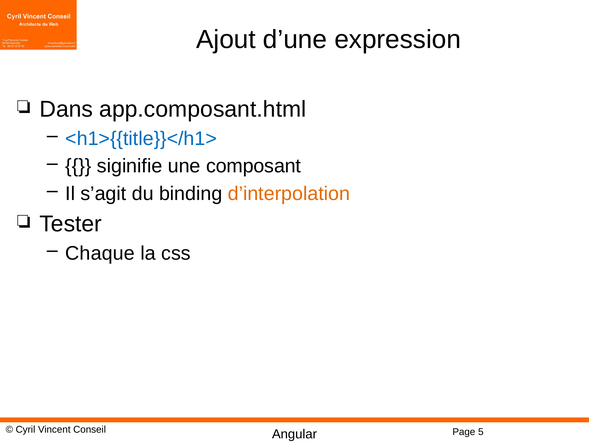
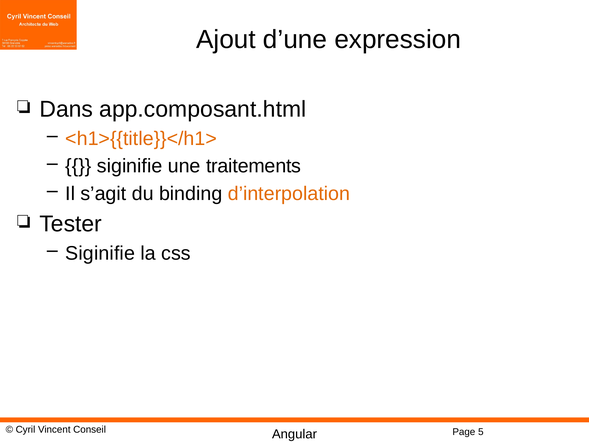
<h1>{{title}}</h1> colour: blue -> orange (141, 139)
composant: composant -> traitements (254, 166)
Chaque: Chaque -> Siginifie (100, 253)
